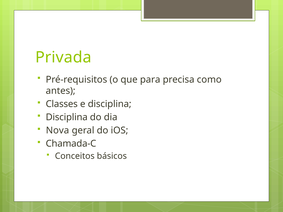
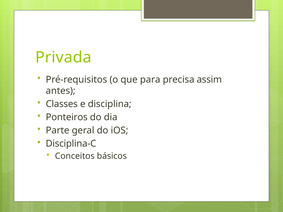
como: como -> assim (209, 80)
Disciplina: Disciplina -> Ponteiros (67, 117)
Nova: Nova -> Parte (58, 131)
Chamada-C: Chamada-C -> Disciplina-C (71, 144)
